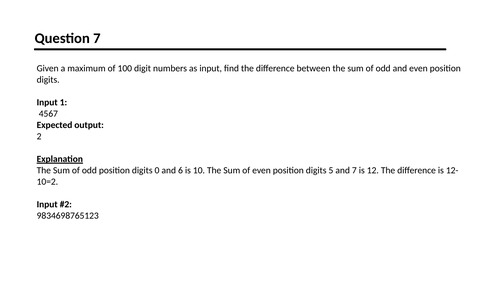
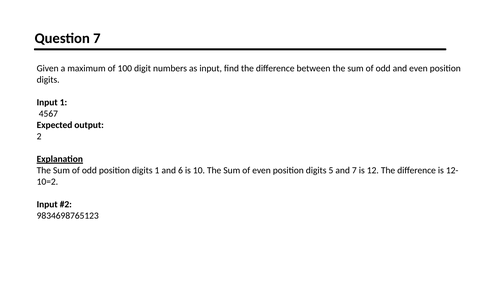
digits 0: 0 -> 1 (157, 170)
